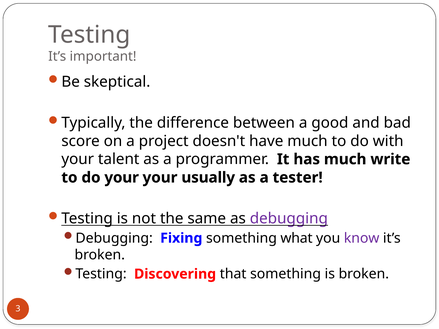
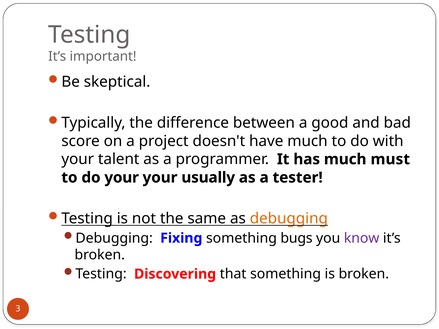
write: write -> must (390, 159)
debugging colour: purple -> orange (289, 219)
what: what -> bugs (297, 238)
